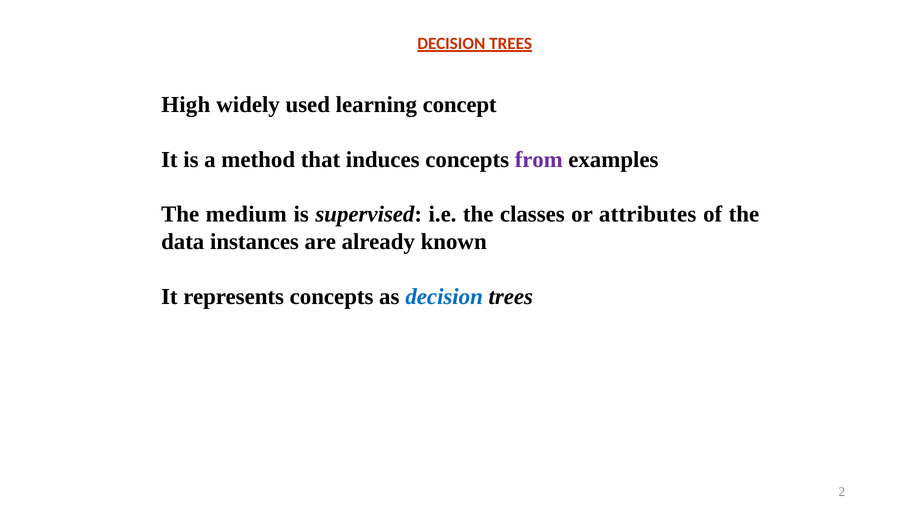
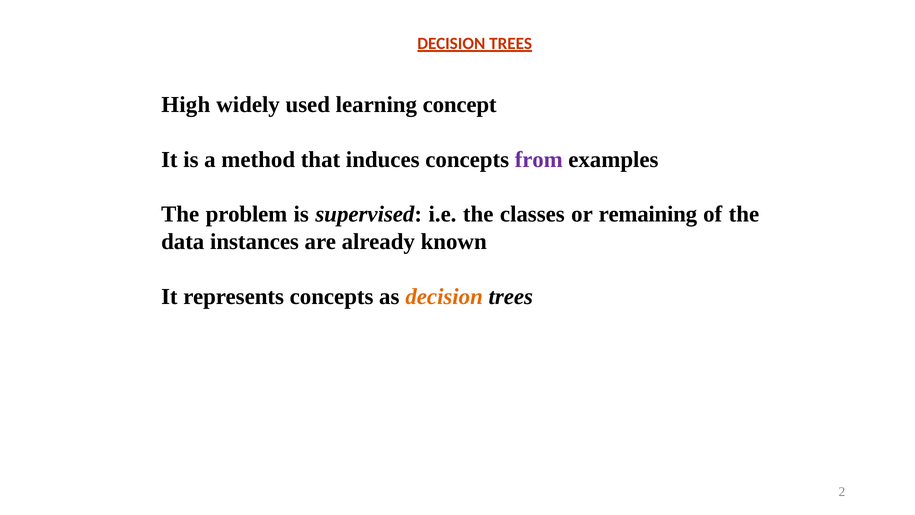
medium: medium -> problem (246, 214)
attributes: attributes -> remaining (648, 214)
decision colour: blue -> orange (444, 297)
